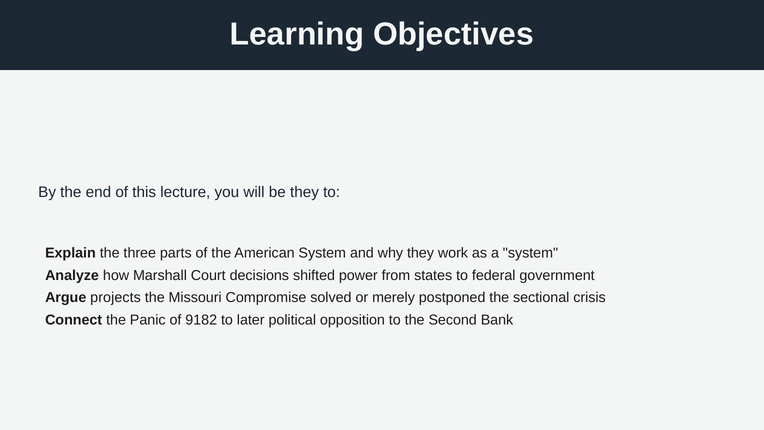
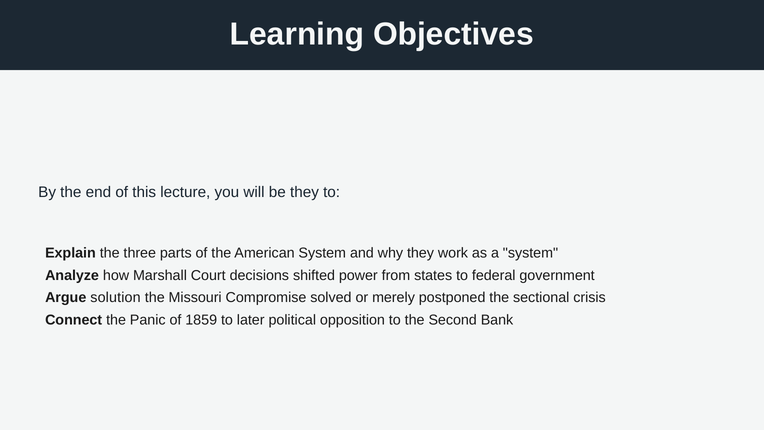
projects: projects -> solution (116, 298)
9182: 9182 -> 1859 (201, 320)
